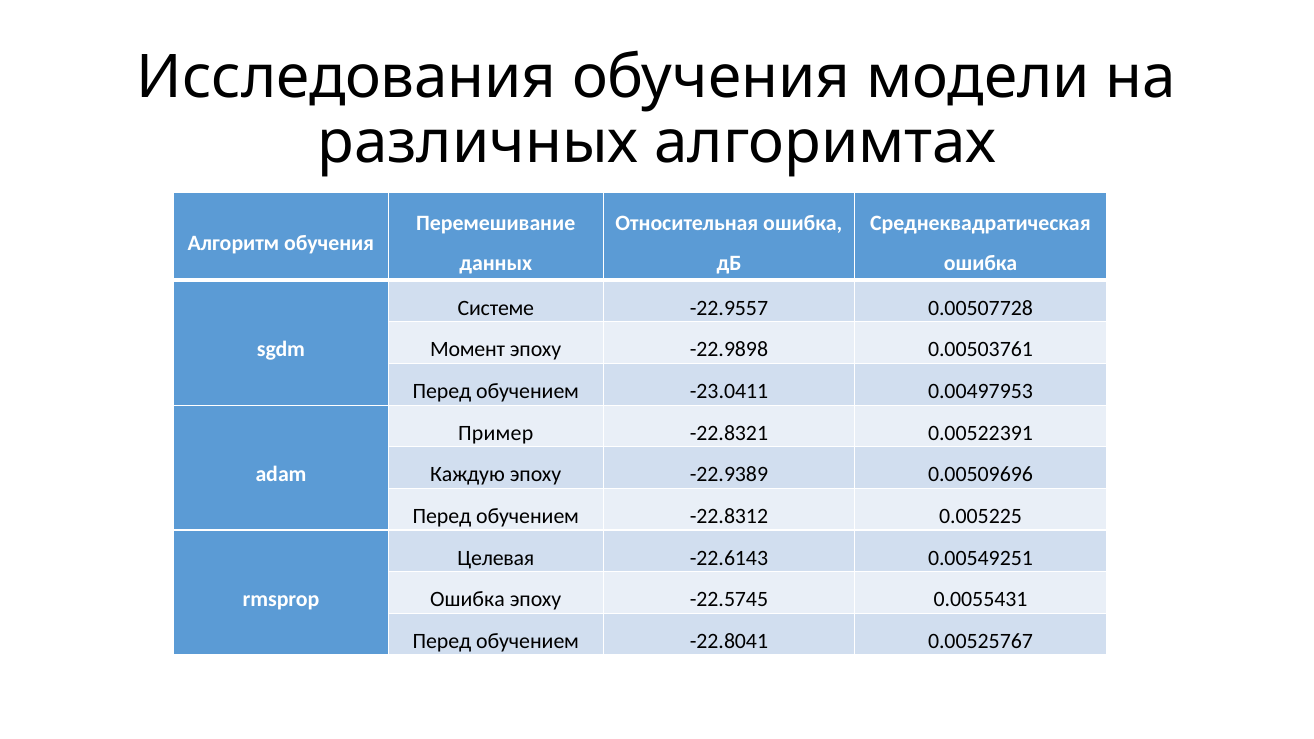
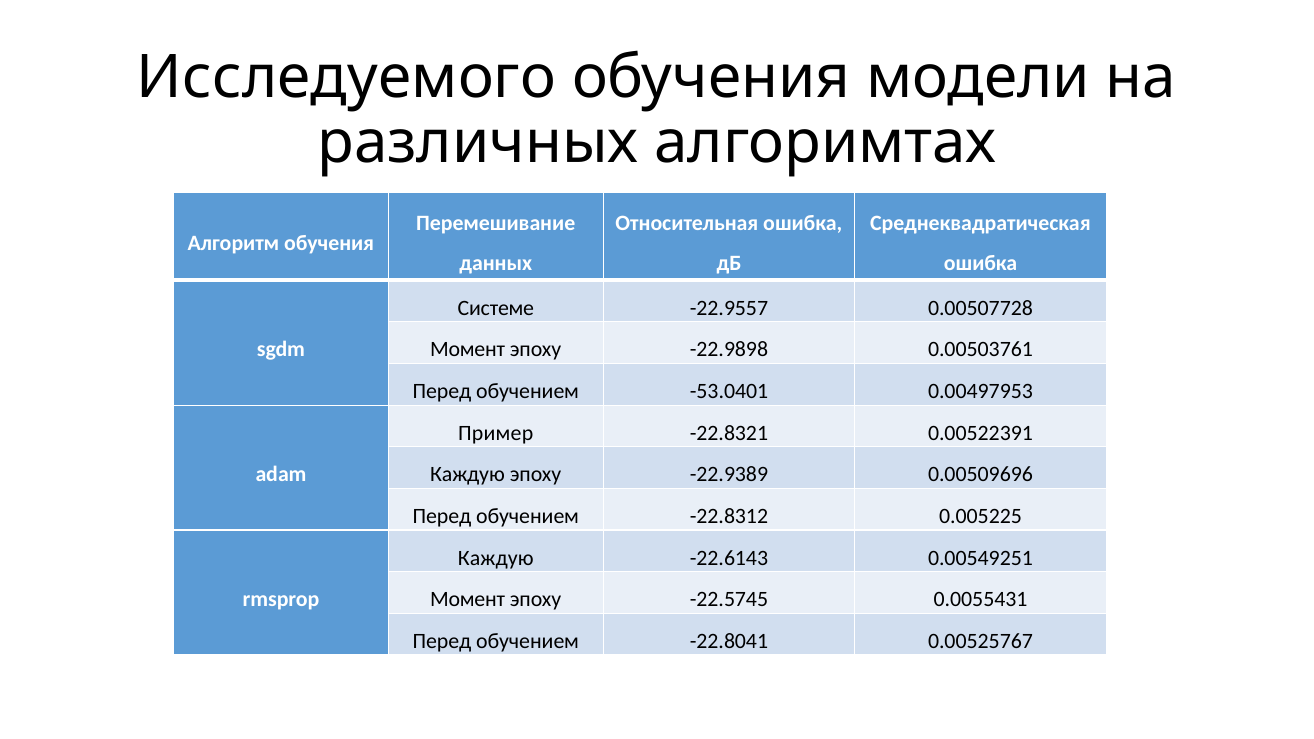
Исследования: Исследования -> Исследуемого (347, 78)
-23.0411: -23.0411 -> -53.0401 (729, 391)
Целевая: Целевая -> Каждую (496, 558)
Ошибка: Ошибка -> Момент (468, 600)
